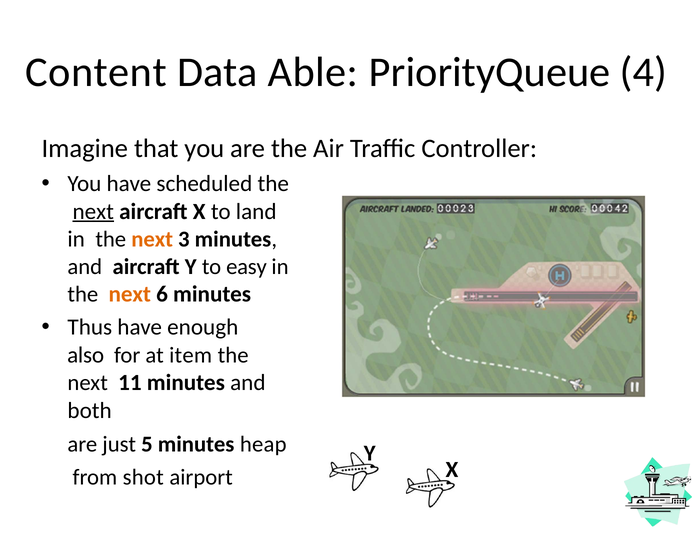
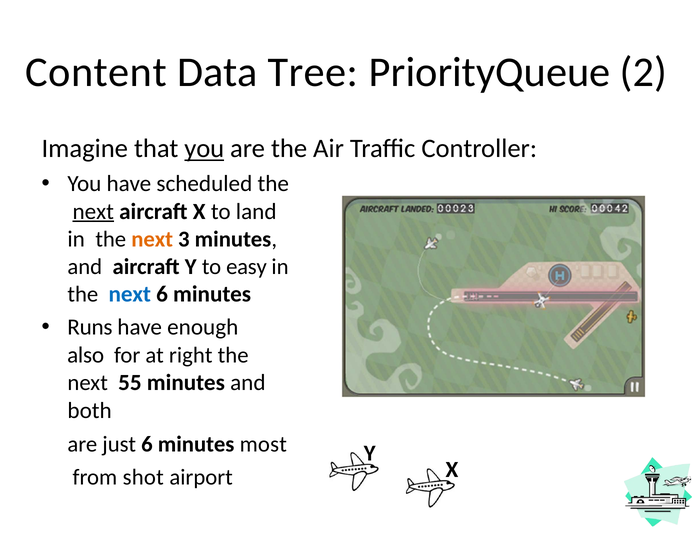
Able: Able -> Tree (313, 72)
4: 4 -> 2 (643, 72)
you underline: none -> present (204, 149)
next colour: orange -> blue (130, 295)
Thus: Thus -> Runs (90, 328)
item: item -> right (191, 356)
11: 11 -> 55 (130, 383)
just 5: 5 -> 6 (147, 445)
heap: heap -> most (263, 445)
